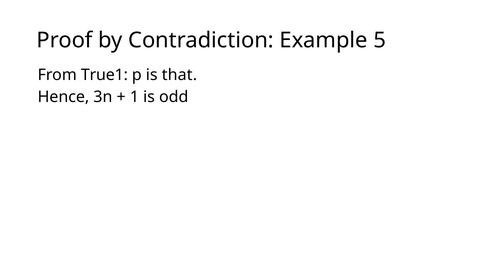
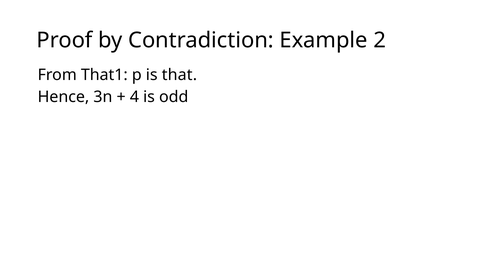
5: 5 -> 2 (380, 40)
True1: True1 -> That1 (104, 75)
1: 1 -> 4 (134, 97)
